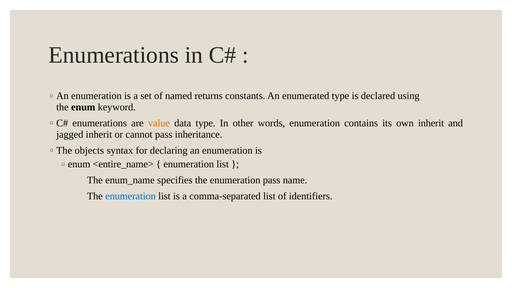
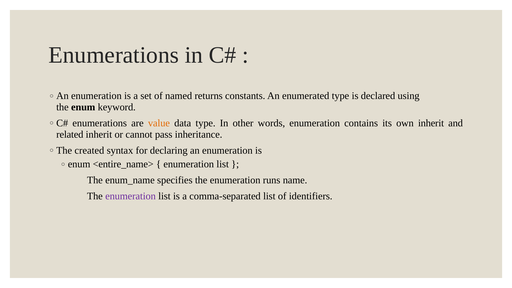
jagged: jagged -> related (70, 134)
objects: objects -> created (89, 150)
enumeration pass: pass -> runs (272, 180)
enumeration colour: blue -> purple (131, 196)
